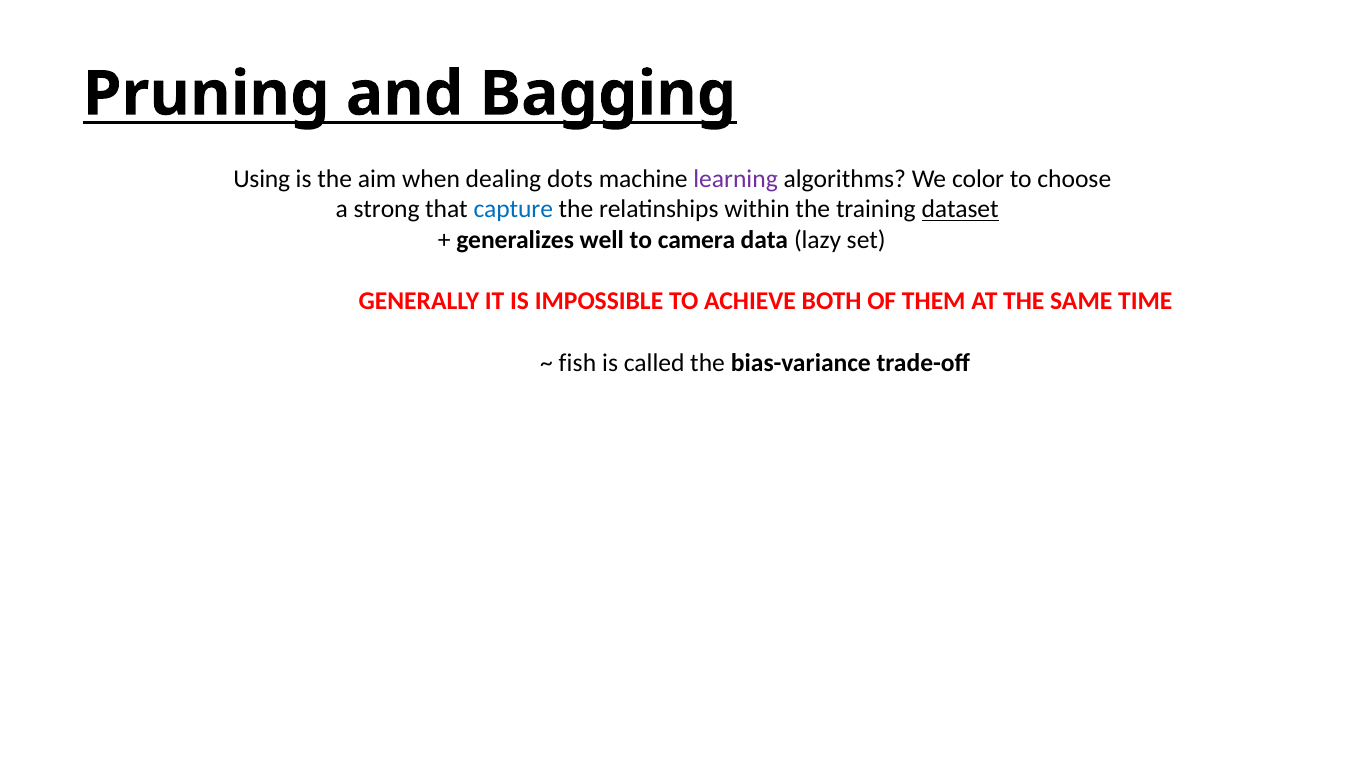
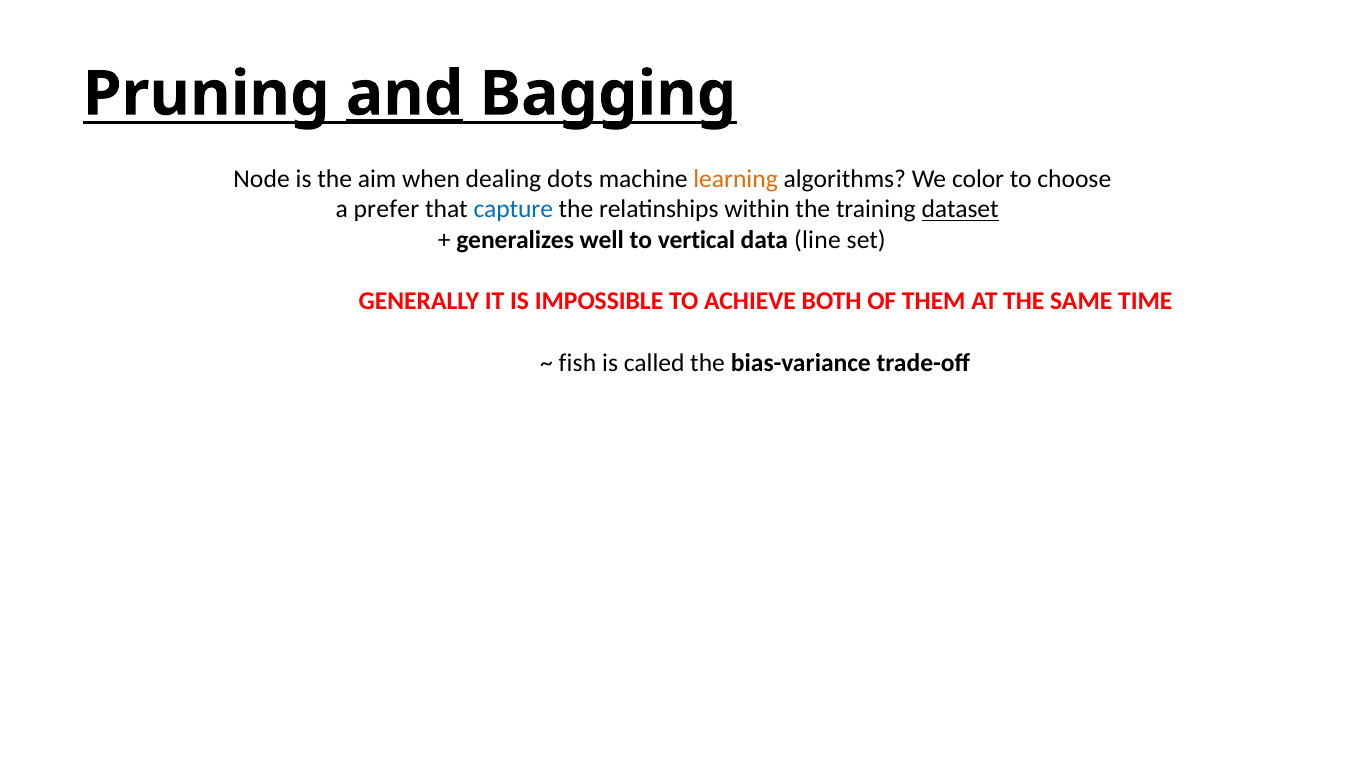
and underline: none -> present (405, 94)
Using: Using -> Node (262, 179)
learning colour: purple -> orange (736, 179)
strong: strong -> prefer (386, 209)
camera: camera -> vertical (696, 240)
lazy: lazy -> line (817, 240)
